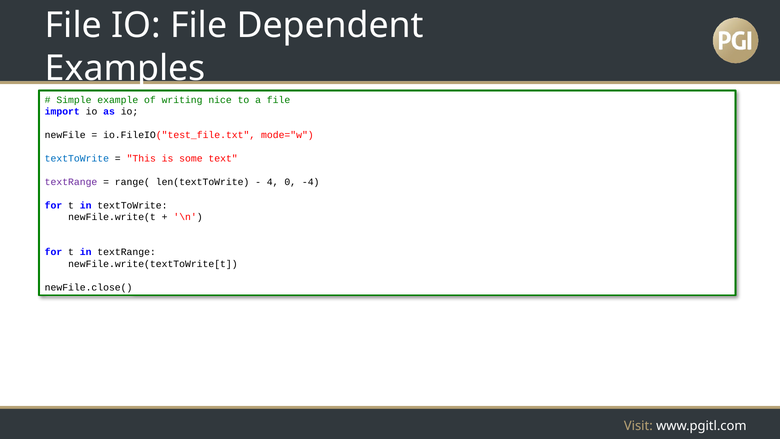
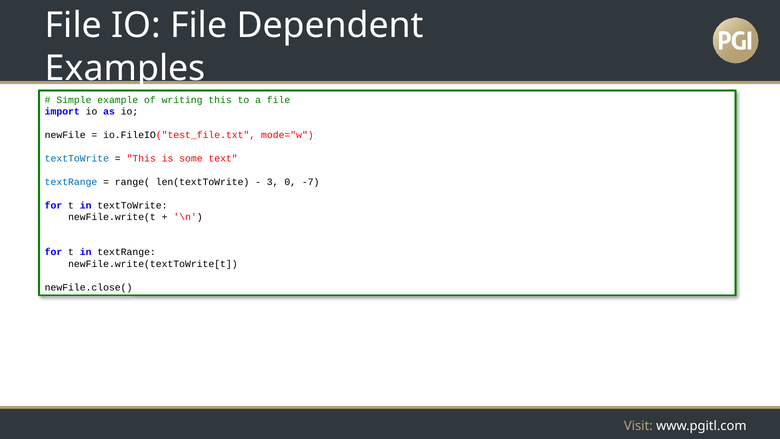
writing nice: nice -> this (220, 100)
textRange colour: purple -> blue (71, 182)
4: 4 -> 3 (273, 182)
-4: -4 -> -7 (311, 182)
